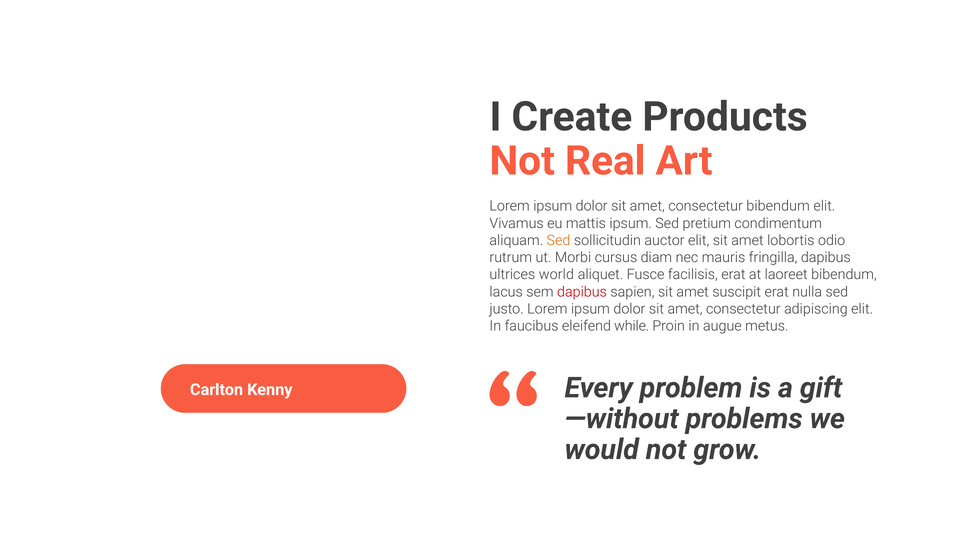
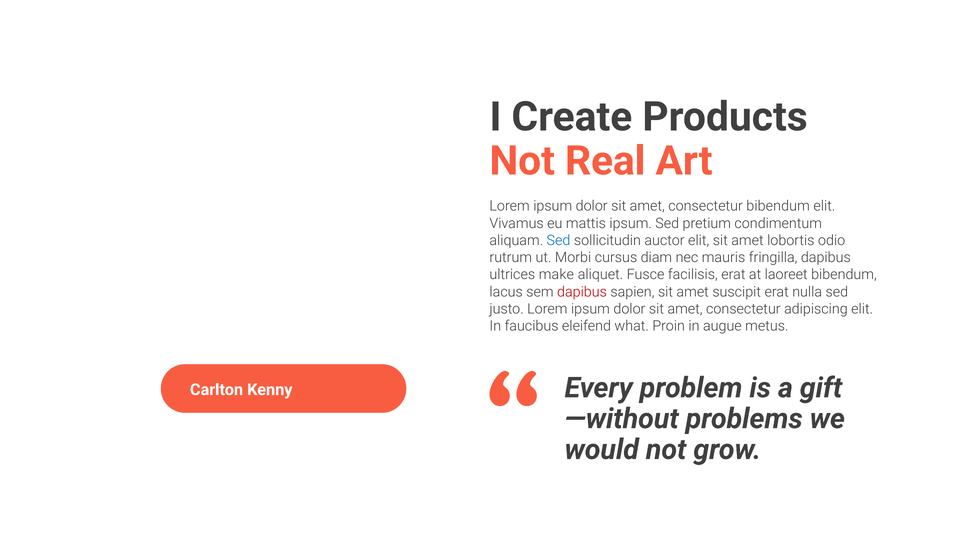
Sed colour: orange -> blue (559, 240)
world: world -> make (556, 275)
while: while -> what (632, 326)
